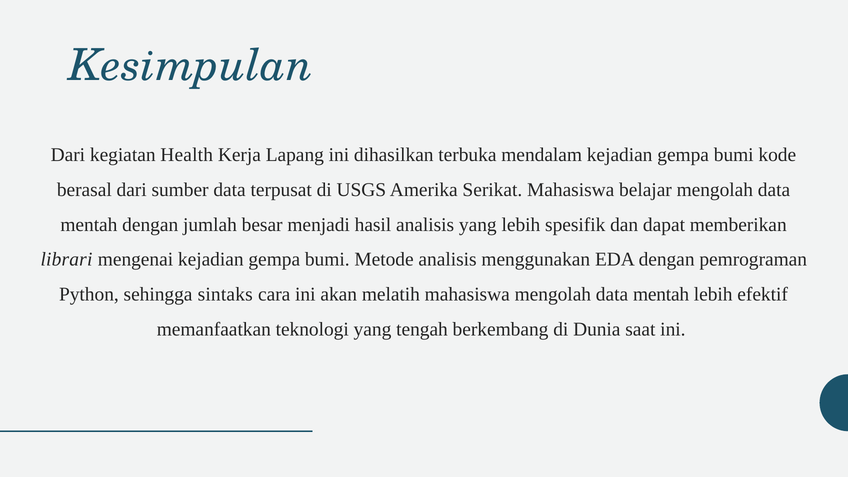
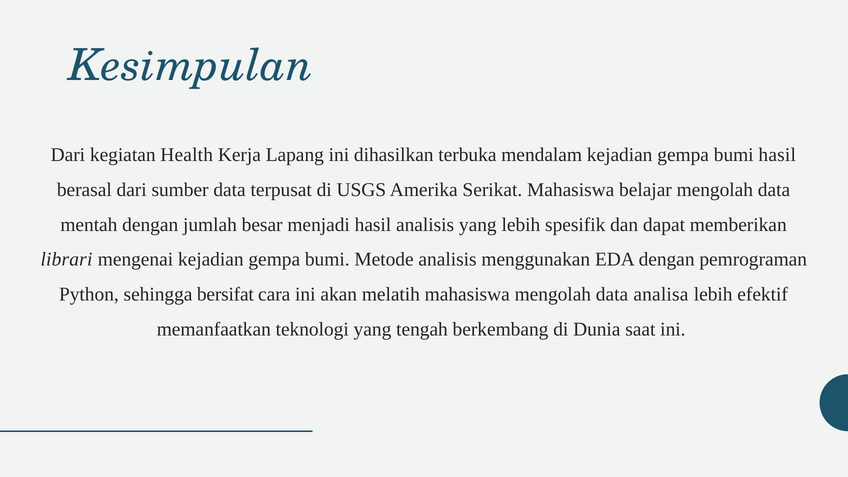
bumi kode: kode -> hasil (777, 155)
sintaks: sintaks -> bersifat (225, 295)
mahasiswa mengolah data mentah: mentah -> analisa (661, 295)
